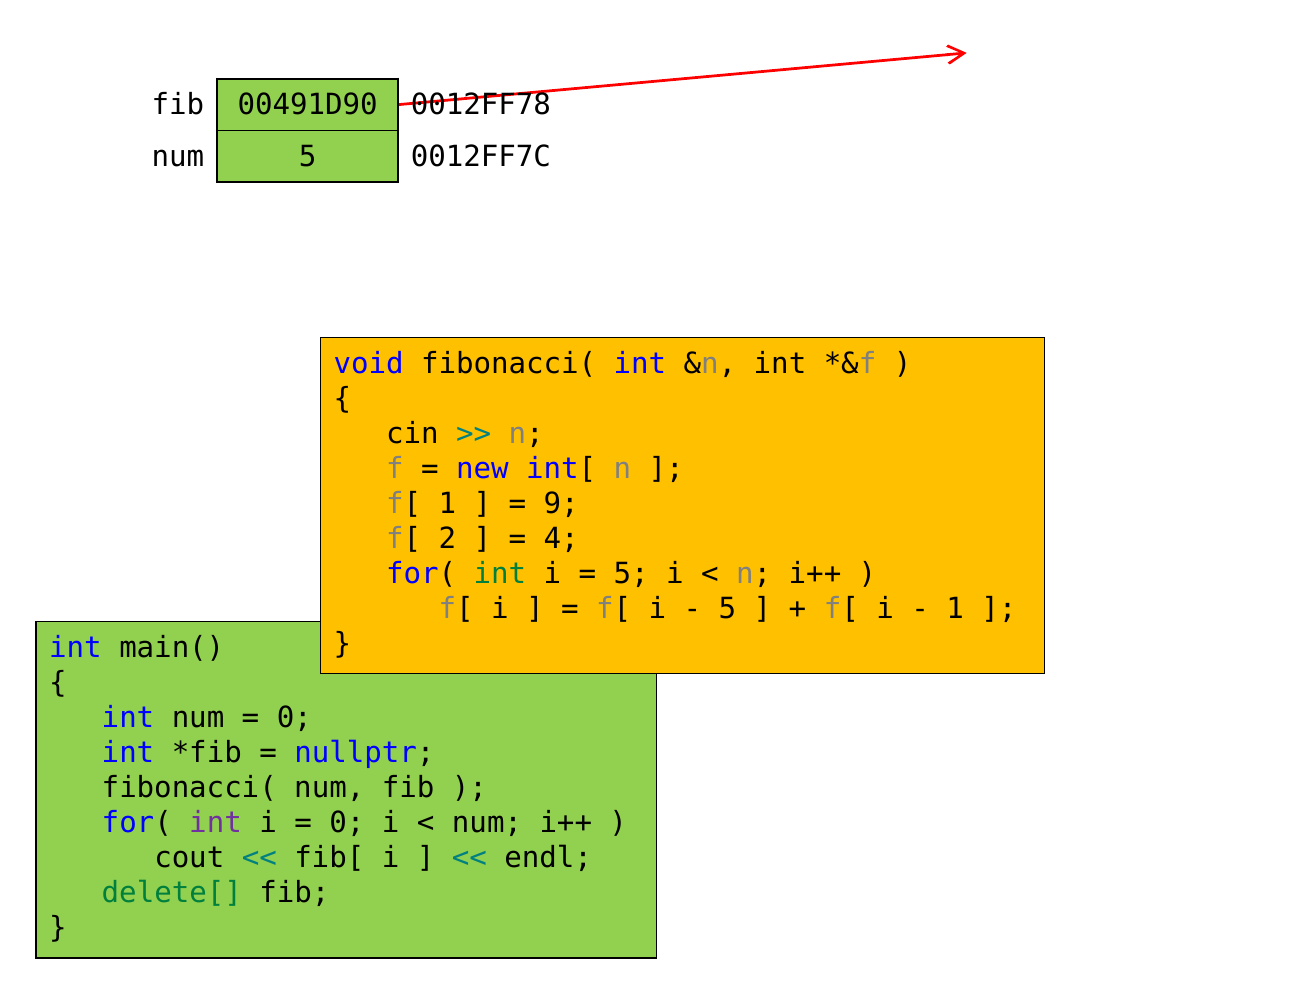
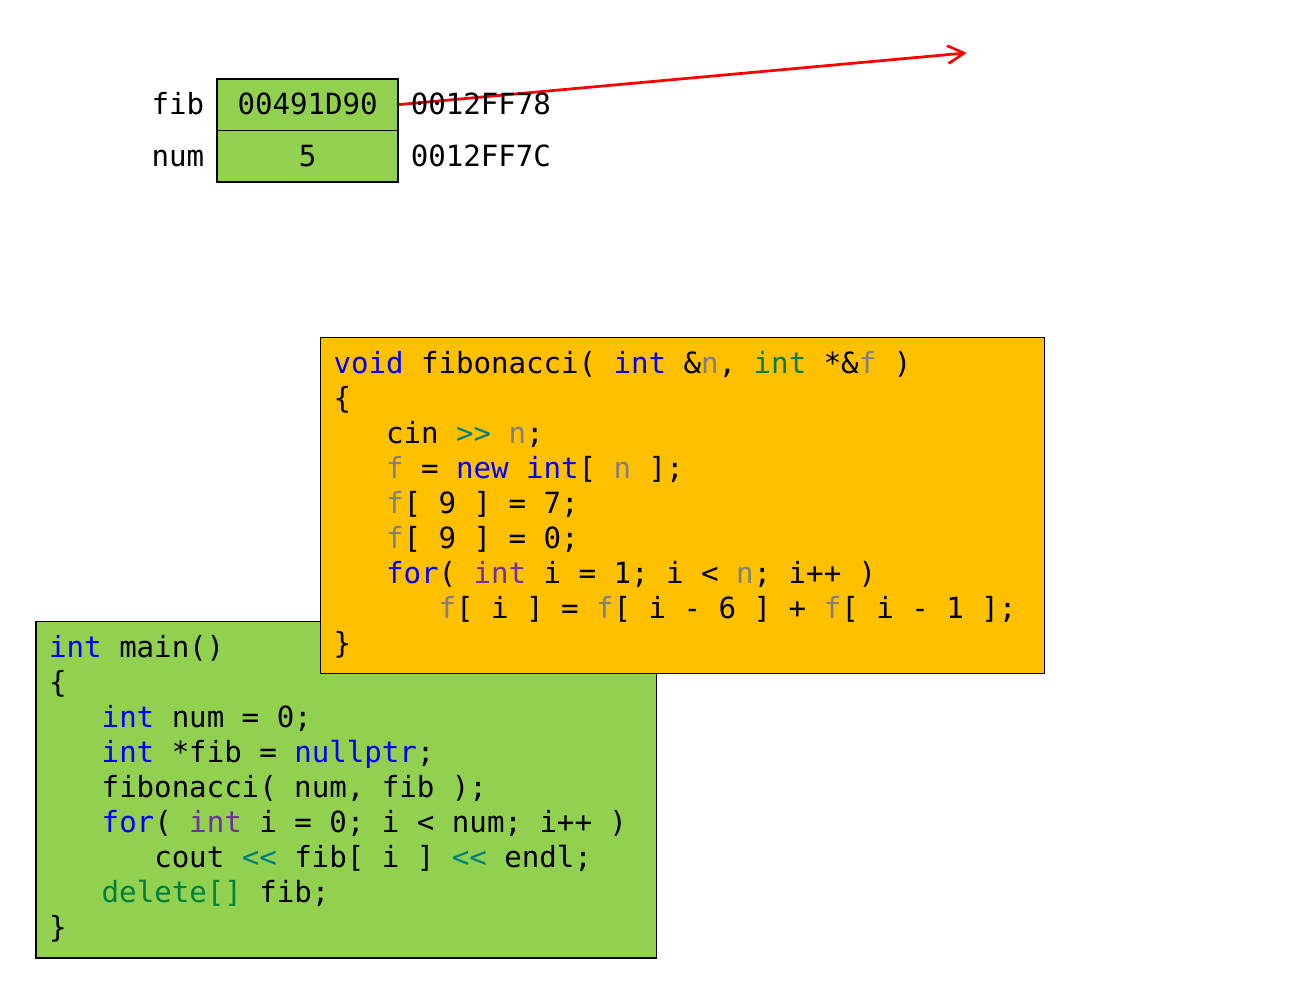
int colour: black -> green (780, 363)
1: 1 -> 9 (447, 503)
9: 9 -> 7 (561, 503)
2: 2 -> 9 (447, 538)
4: 4 -> 0 (561, 538)
int colour: green -> purple (500, 573)
5: 5 -> 1 (631, 573)
5: 5 -> 6 (727, 608)
